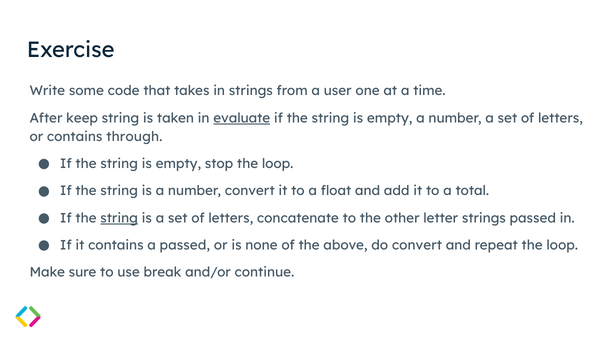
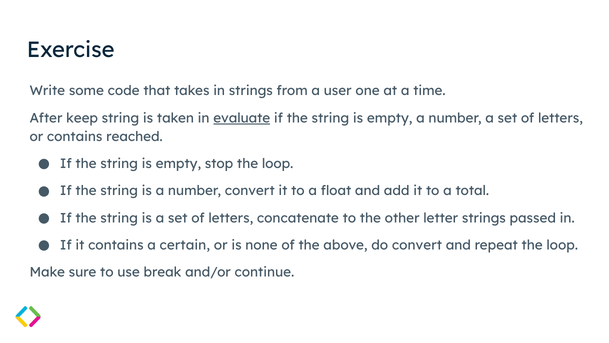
through: through -> reached (134, 137)
string underline: present -> none (119, 218)
a passed: passed -> certain (185, 245)
